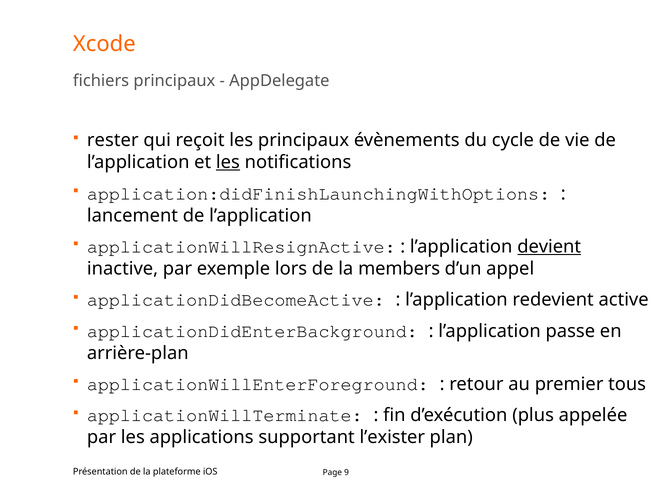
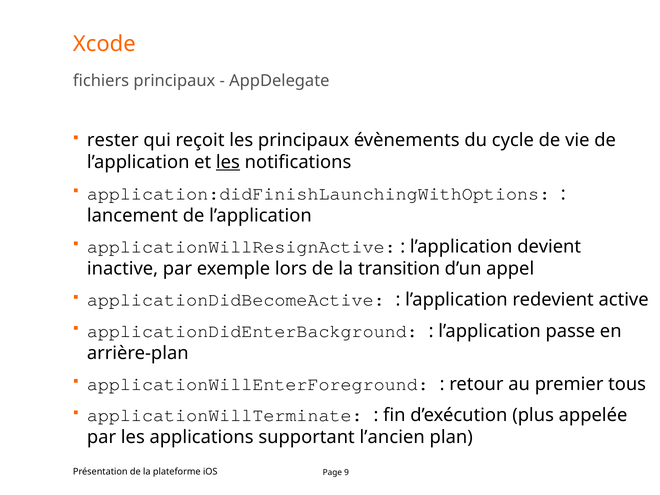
devient underline: present -> none (549, 247)
members: members -> transition (399, 269)
l’exister: l’exister -> l’ancien (392, 437)
